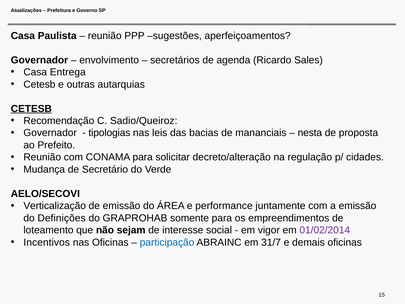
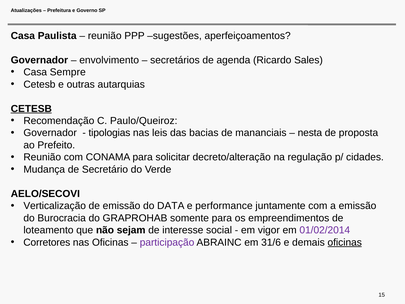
Entrega: Entrega -> Sempre (68, 72)
Sadio/Queiroz: Sadio/Queiroz -> Paulo/Queiroz (144, 121)
ÁREA: ÁREA -> DATA (171, 206)
Definições: Definições -> Burocracia (62, 218)
Incentivos: Incentivos -> Corretores (47, 242)
participação colour: blue -> purple (167, 242)
31/7: 31/7 -> 31/6 (271, 242)
oficinas underline: none -> present (345, 242)
